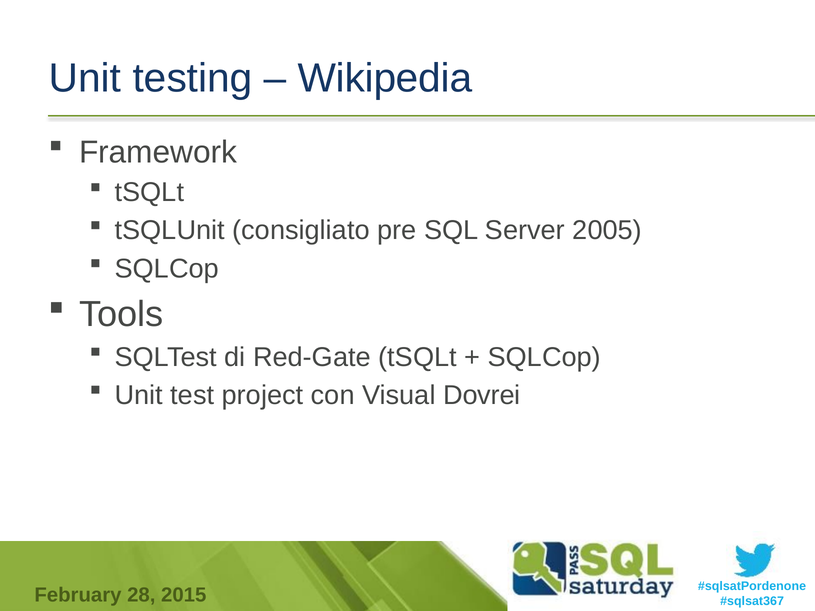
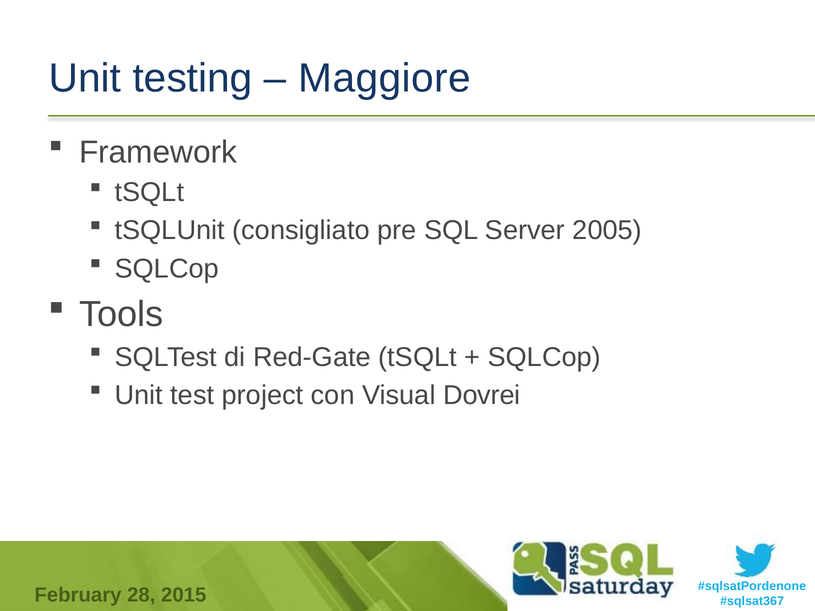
Wikipedia: Wikipedia -> Maggiore (385, 78)
